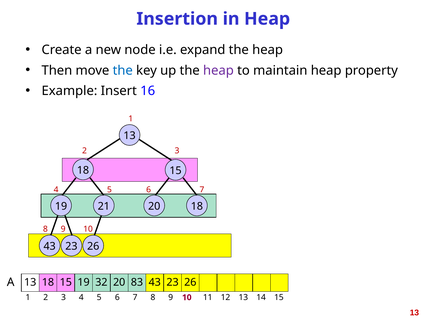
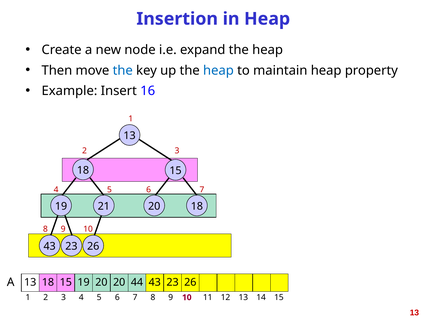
heap colour: purple -> blue (218, 70)
19 32: 32 -> 20 (101, 282)
83: 83 -> 44 (137, 282)
